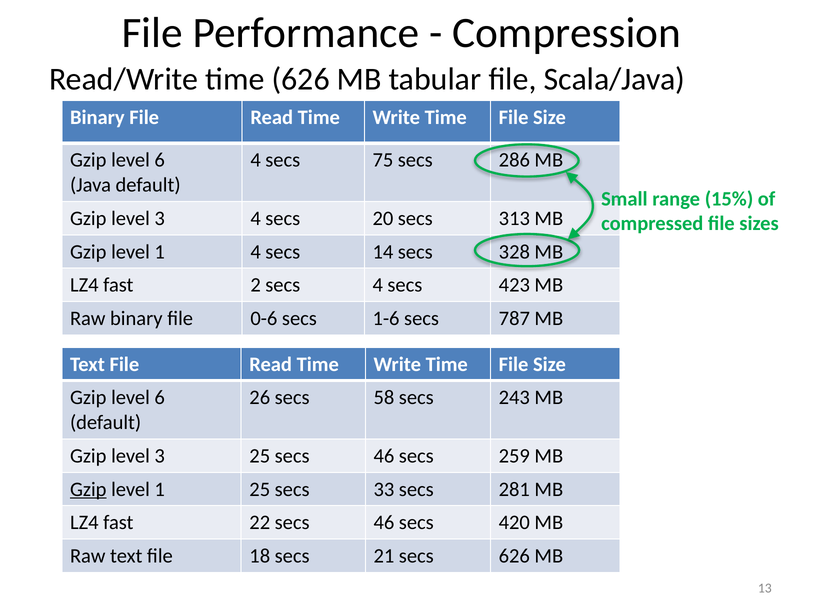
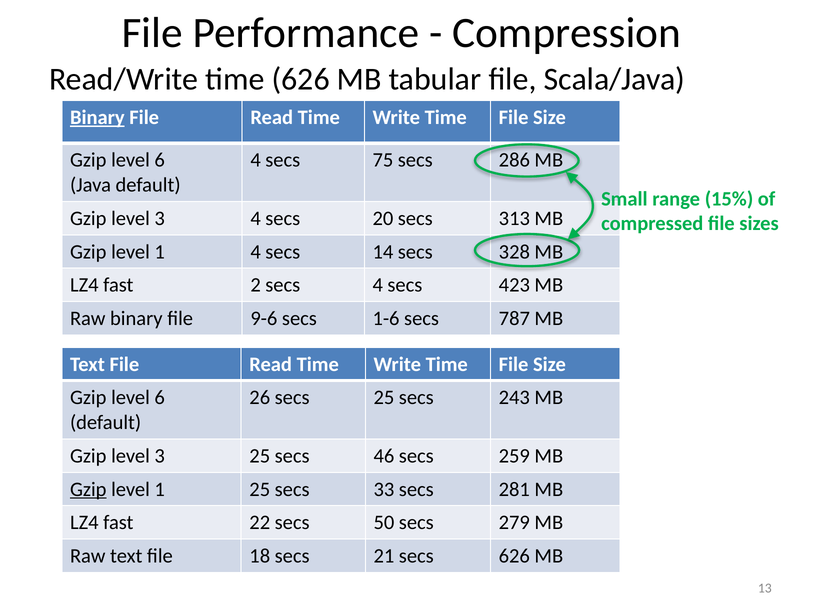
Binary underline: none -> present (97, 117)
0-6: 0-6 -> 9-6 (264, 318)
secs 58: 58 -> 25 (384, 397)
22 secs 46: 46 -> 50 (384, 522)
420: 420 -> 279 (514, 522)
